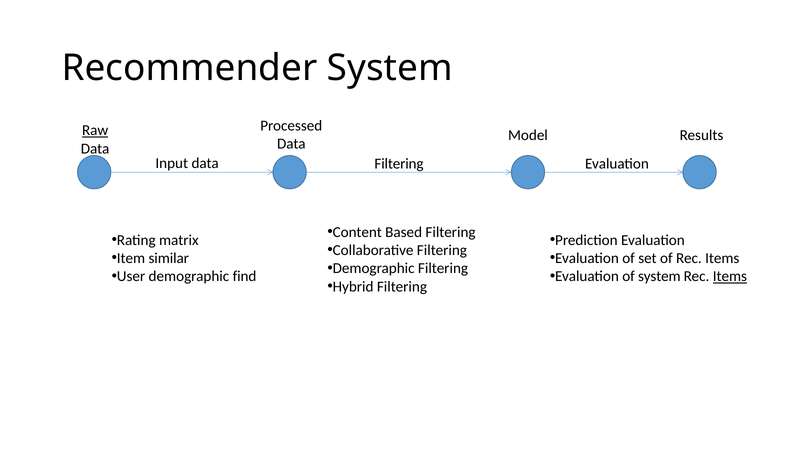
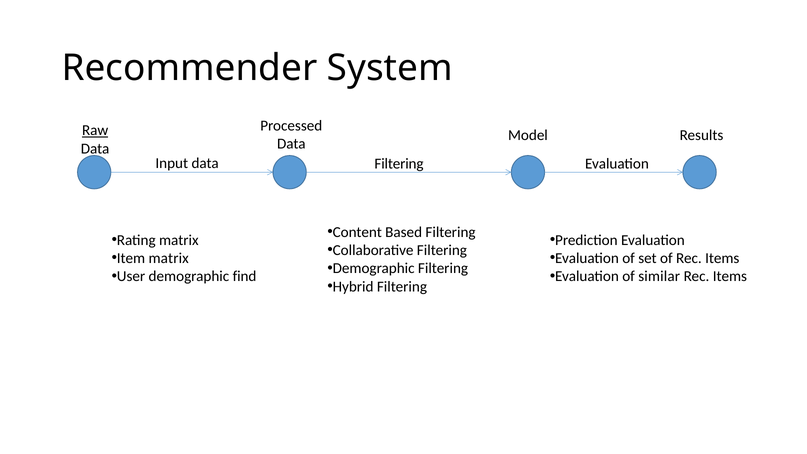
Item similar: similar -> matrix (169, 258)
of system: system -> similar (659, 276)
Items underline: present -> none (730, 276)
